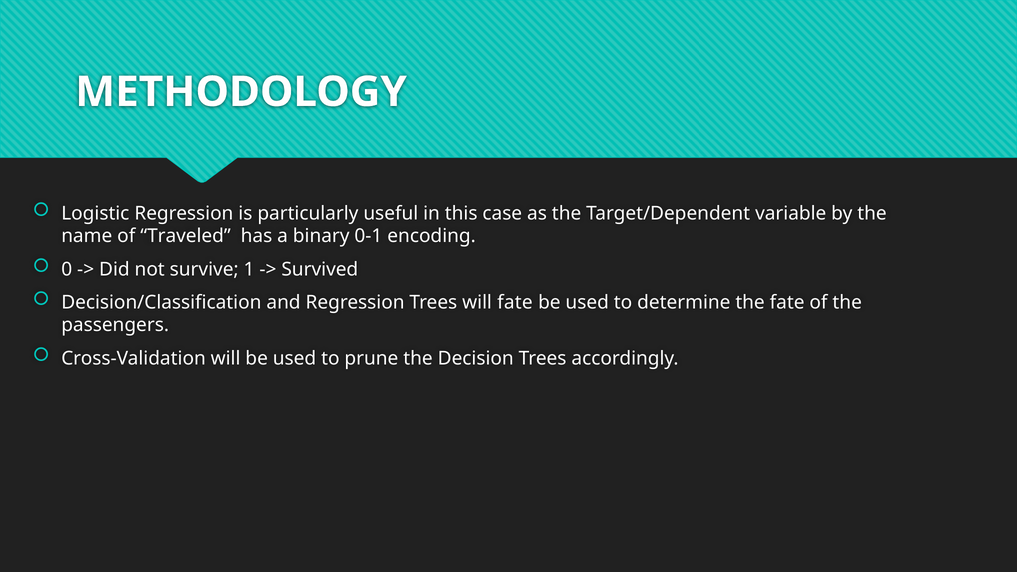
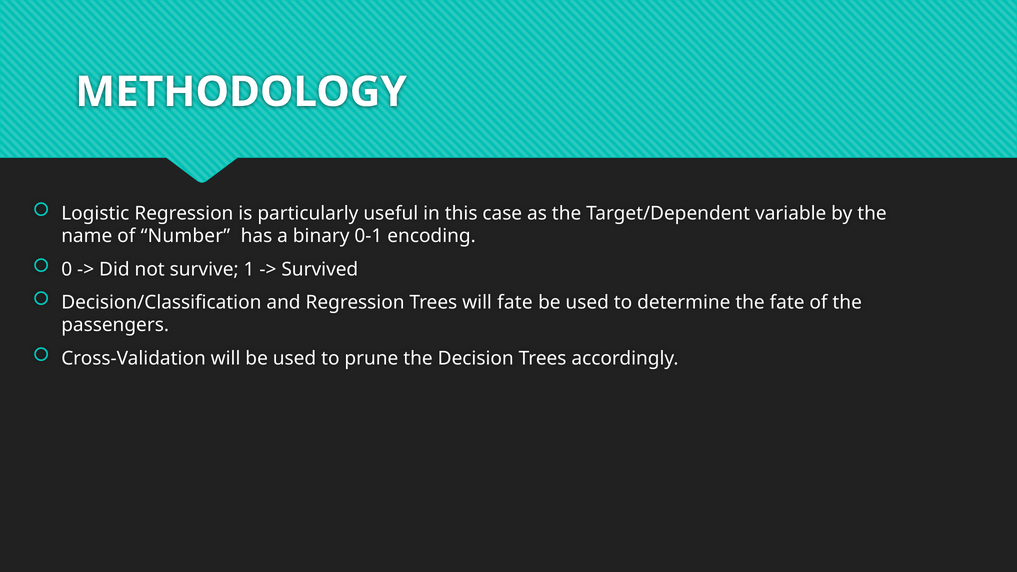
Traveled: Traveled -> Number (185, 236)
